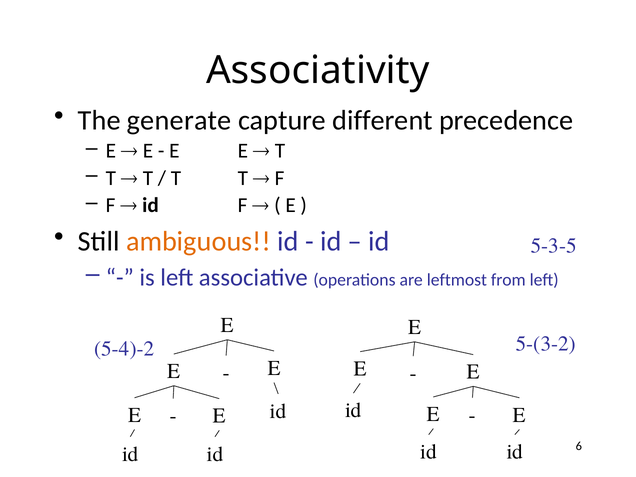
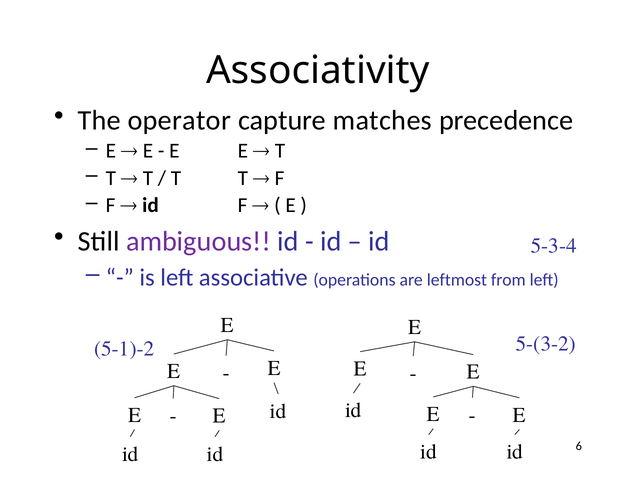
generate: generate -> operator (179, 120)
different: different -> matches (382, 120)
ambiguous colour: orange -> purple (198, 241)
5-3-5: 5-3-5 -> 5-3-4 (554, 246)
5-4)-2: 5-4)-2 -> 5-1)-2 (124, 349)
